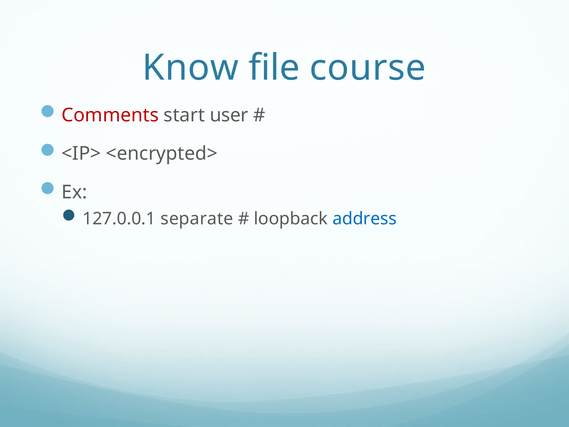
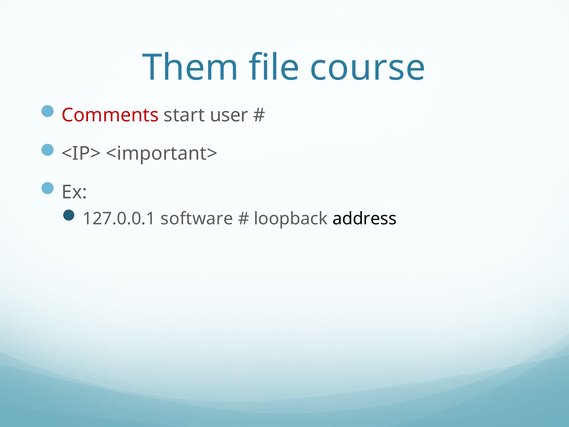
Know: Know -> Them (191, 68)
<encrypted>: <encrypted> -> <important> (162, 154)
separate: separate -> software (197, 219)
address colour: blue -> black (365, 219)
